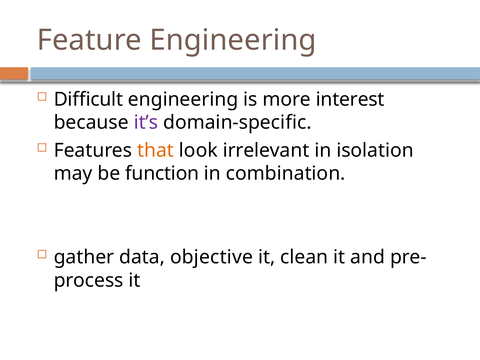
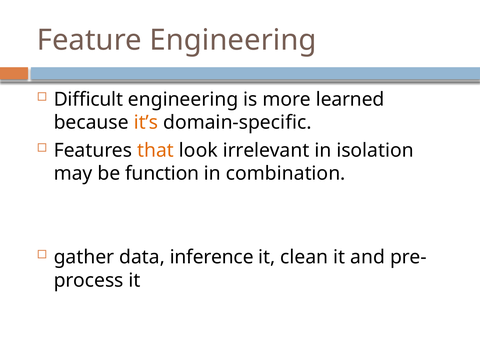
interest: interest -> learned (350, 99)
it’s colour: purple -> orange (146, 123)
objective: objective -> inference (212, 257)
